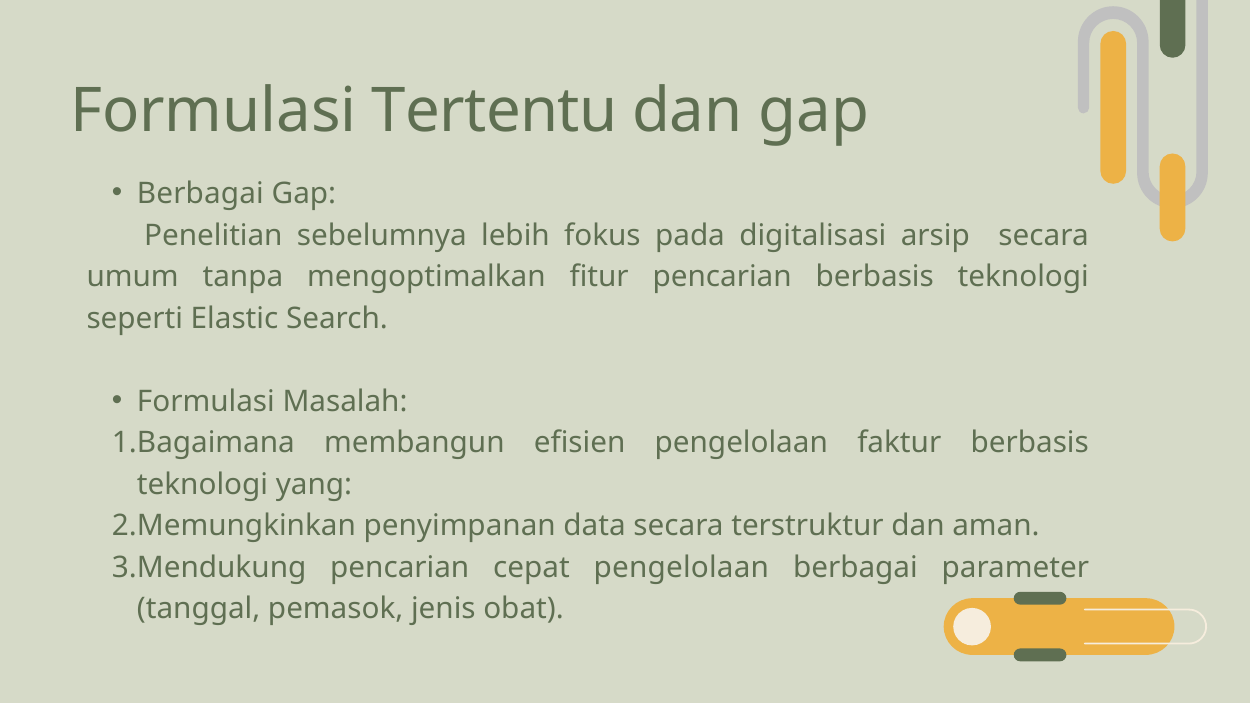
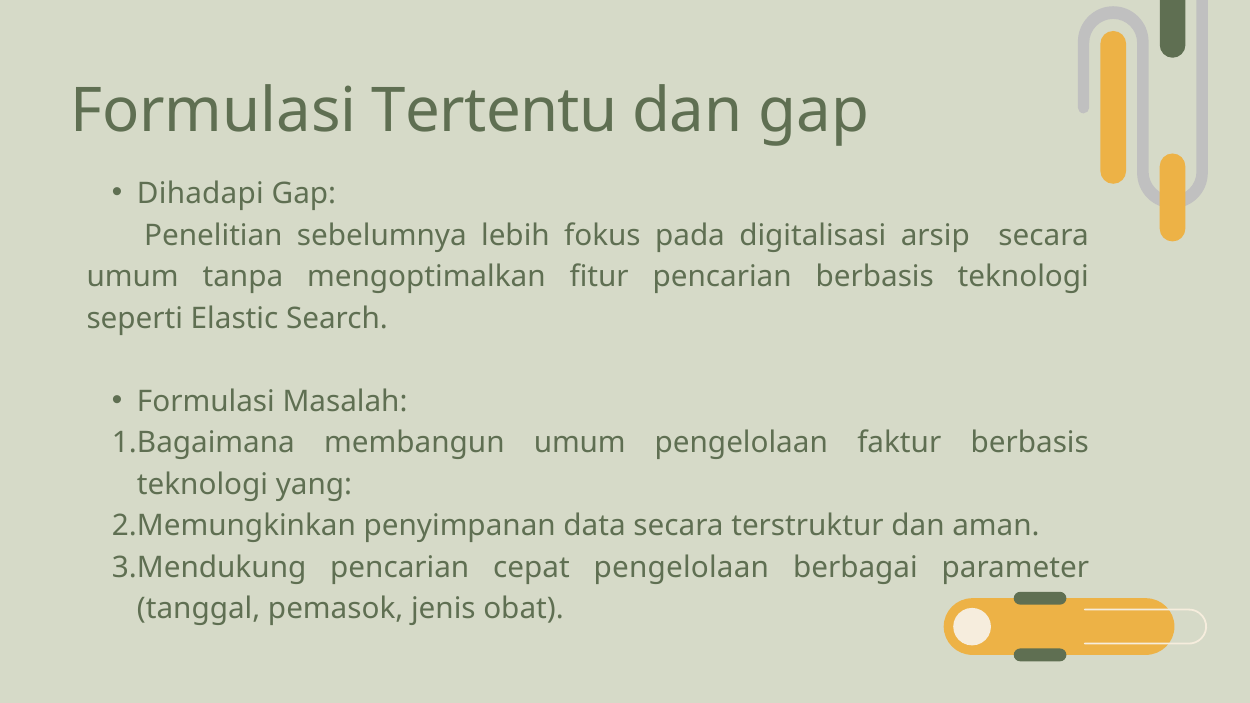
Berbagai: Berbagai -> Dihadapi (200, 194)
membangun efisien: efisien -> umum (580, 443)
